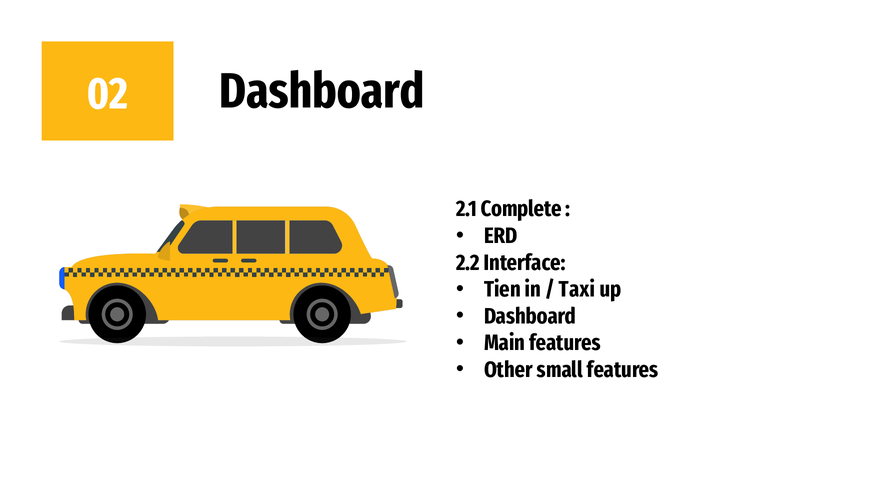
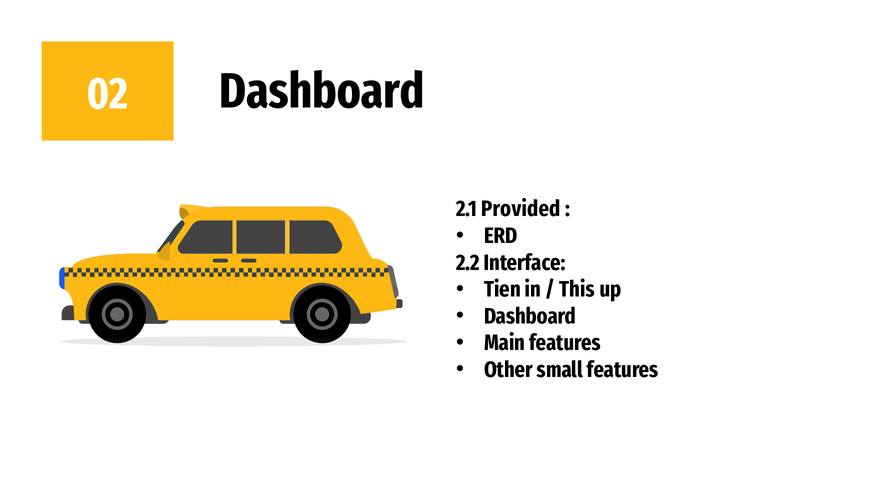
Complete: Complete -> Provided (521, 209)
Taxi: Taxi -> This (577, 290)
